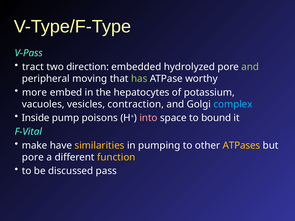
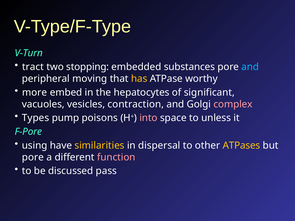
V-Pass: V-Pass -> V-Turn (29, 53)
direction: direction -> stopping (88, 67)
hydrolyzed: hydrolyzed -> substances (189, 67)
and colour: light green -> light blue (250, 67)
has colour: light green -> yellow (139, 79)
potassium: potassium -> significant (209, 92)
complex colour: light blue -> pink (233, 104)
Inside: Inside -> Types (36, 118)
bound: bound -> unless (216, 118)
F-Vital: F-Vital -> F-Pore (28, 132)
make: make -> using (35, 146)
pumping: pumping -> dispersal (159, 146)
function colour: yellow -> pink (116, 157)
